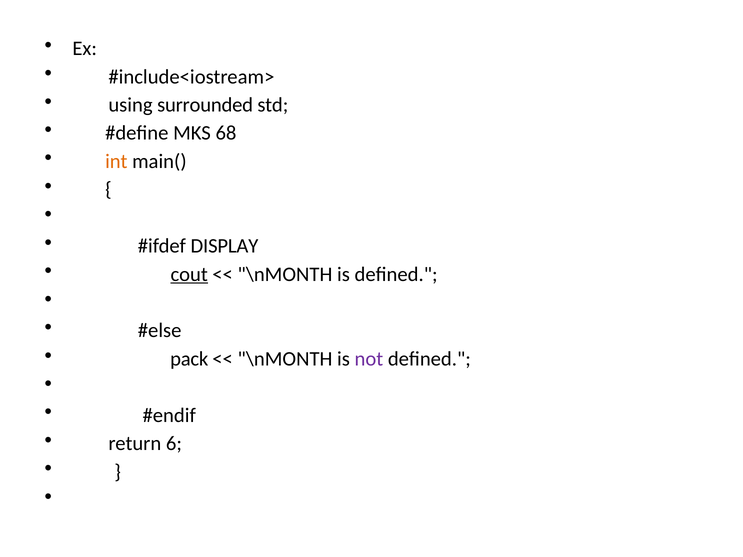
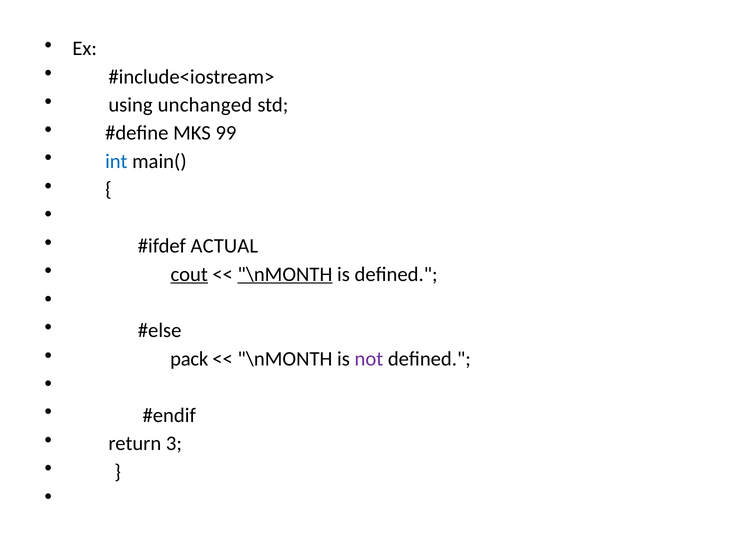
surrounded: surrounded -> unchanged (205, 105)
68: 68 -> 99 (226, 133)
int colour: orange -> blue (116, 161)
DISPLAY: DISPLAY -> ACTUAL (224, 246)
\nMONTH underline: none -> present (285, 274)
6: 6 -> 3 (174, 444)
